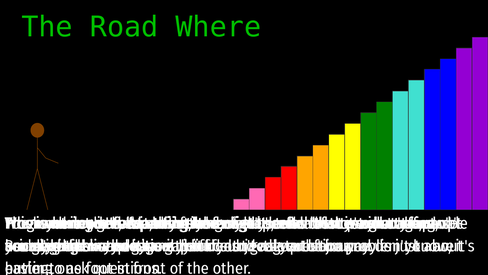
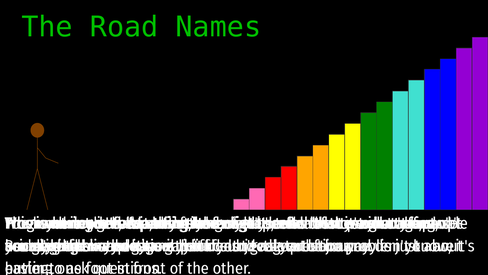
Road Where: Where -> Names (218, 27)
